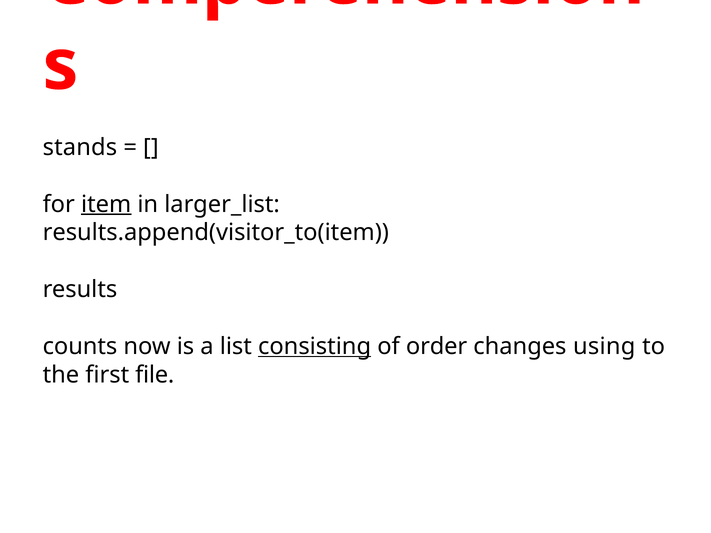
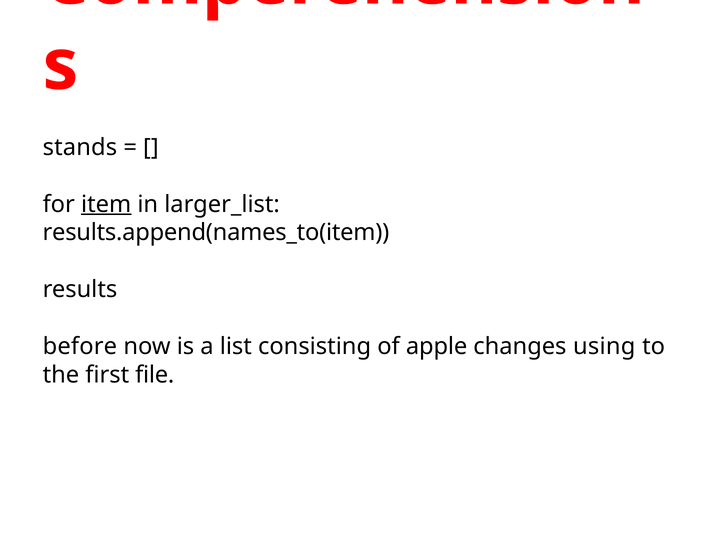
results.append(visitor_to(item: results.append(visitor_to(item -> results.append(names_to(item (216, 233)
counts: counts -> before (80, 346)
consisting underline: present -> none (315, 346)
order: order -> apple (437, 346)
